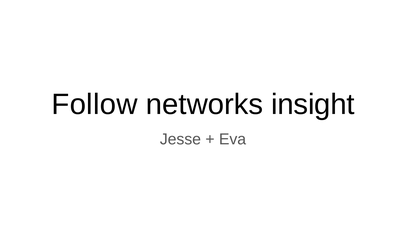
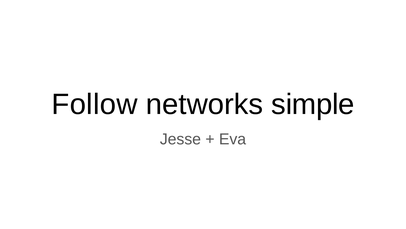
insight: insight -> simple (313, 104)
